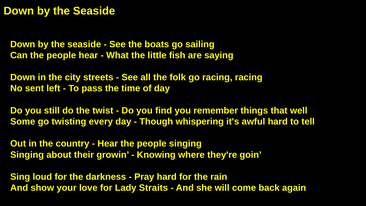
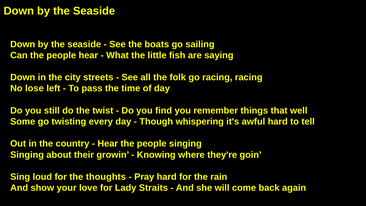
sent: sent -> lose (34, 88)
darkness: darkness -> thoughts (106, 177)
